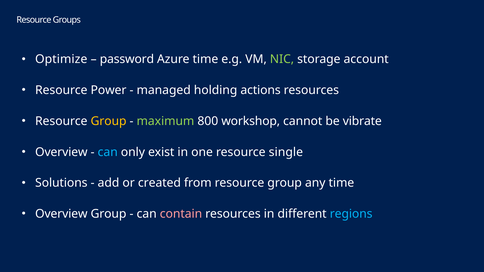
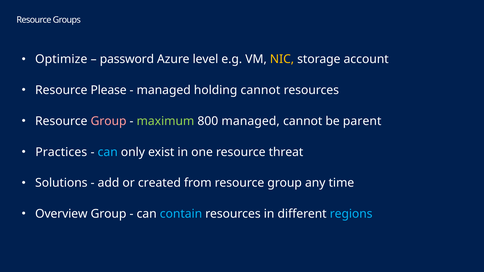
Azure time: time -> level (205, 59)
NIC colour: light green -> yellow (282, 59)
Power: Power -> Please (109, 90)
holding actions: actions -> cannot (260, 90)
Group colour: yellow -> pink (109, 121)
800 workshop: workshop -> managed (251, 121)
vibrate: vibrate -> parent (362, 121)
Overview: Overview -> Practices (61, 152)
single: single -> threat (286, 152)
contain colour: pink -> light blue (181, 214)
